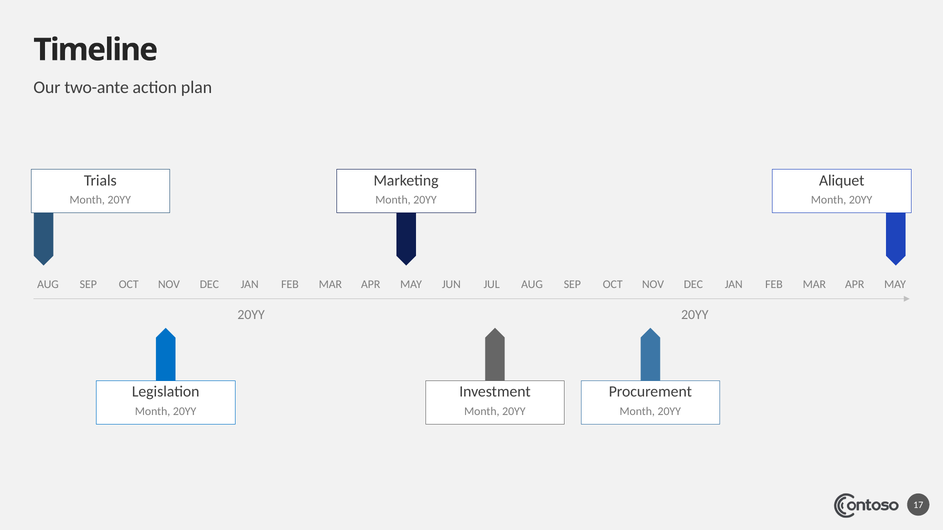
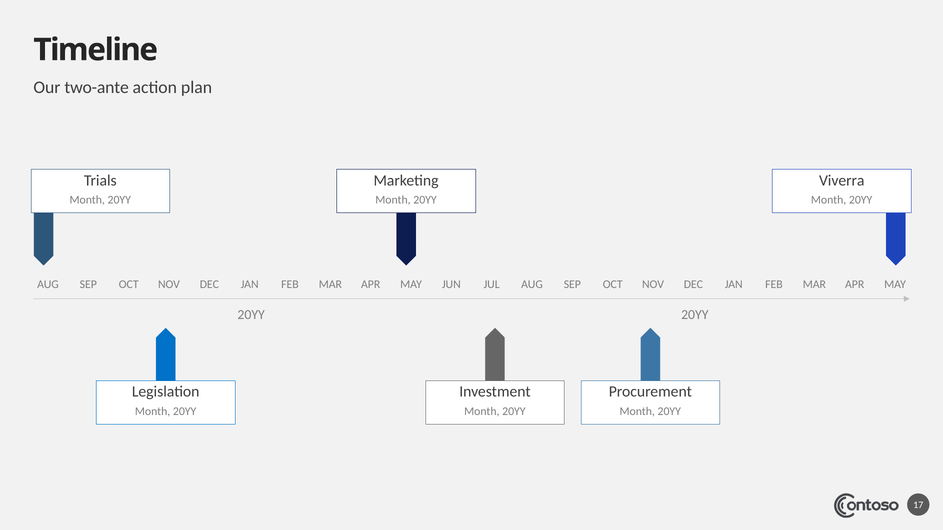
Aliquet: Aliquet -> Viverra (842, 181)
